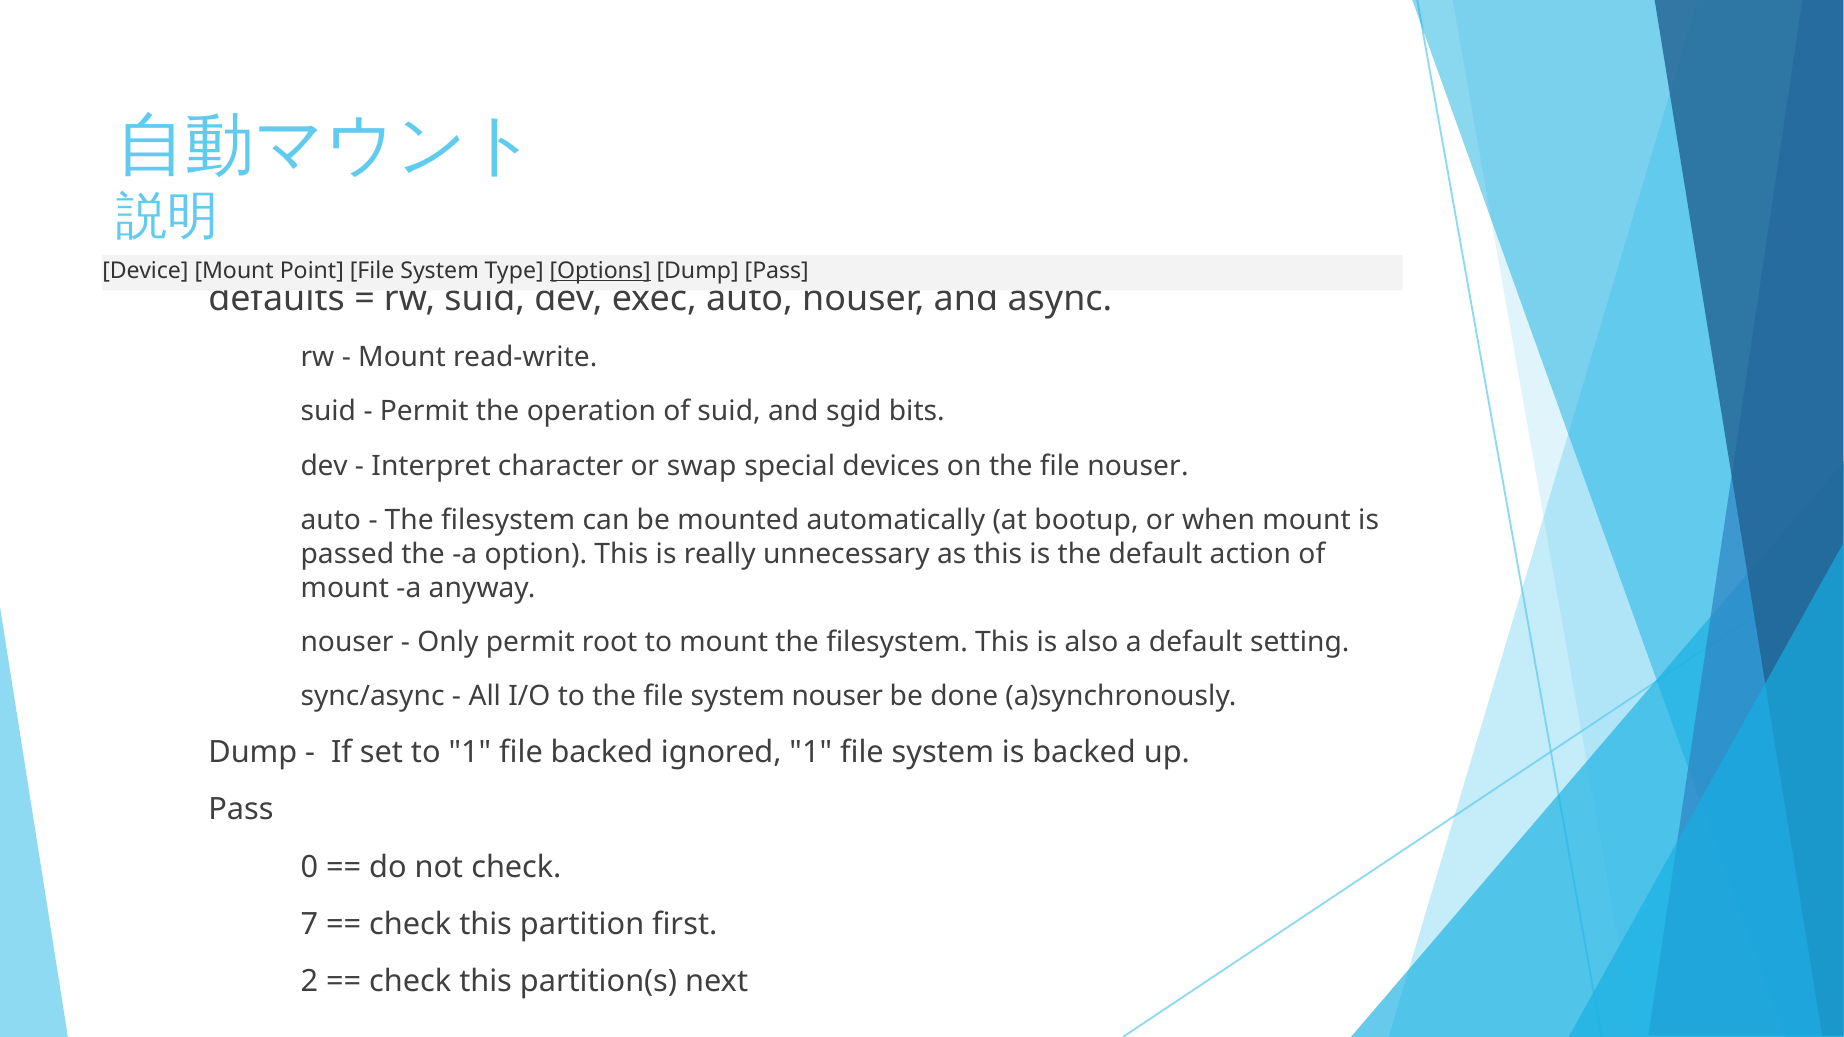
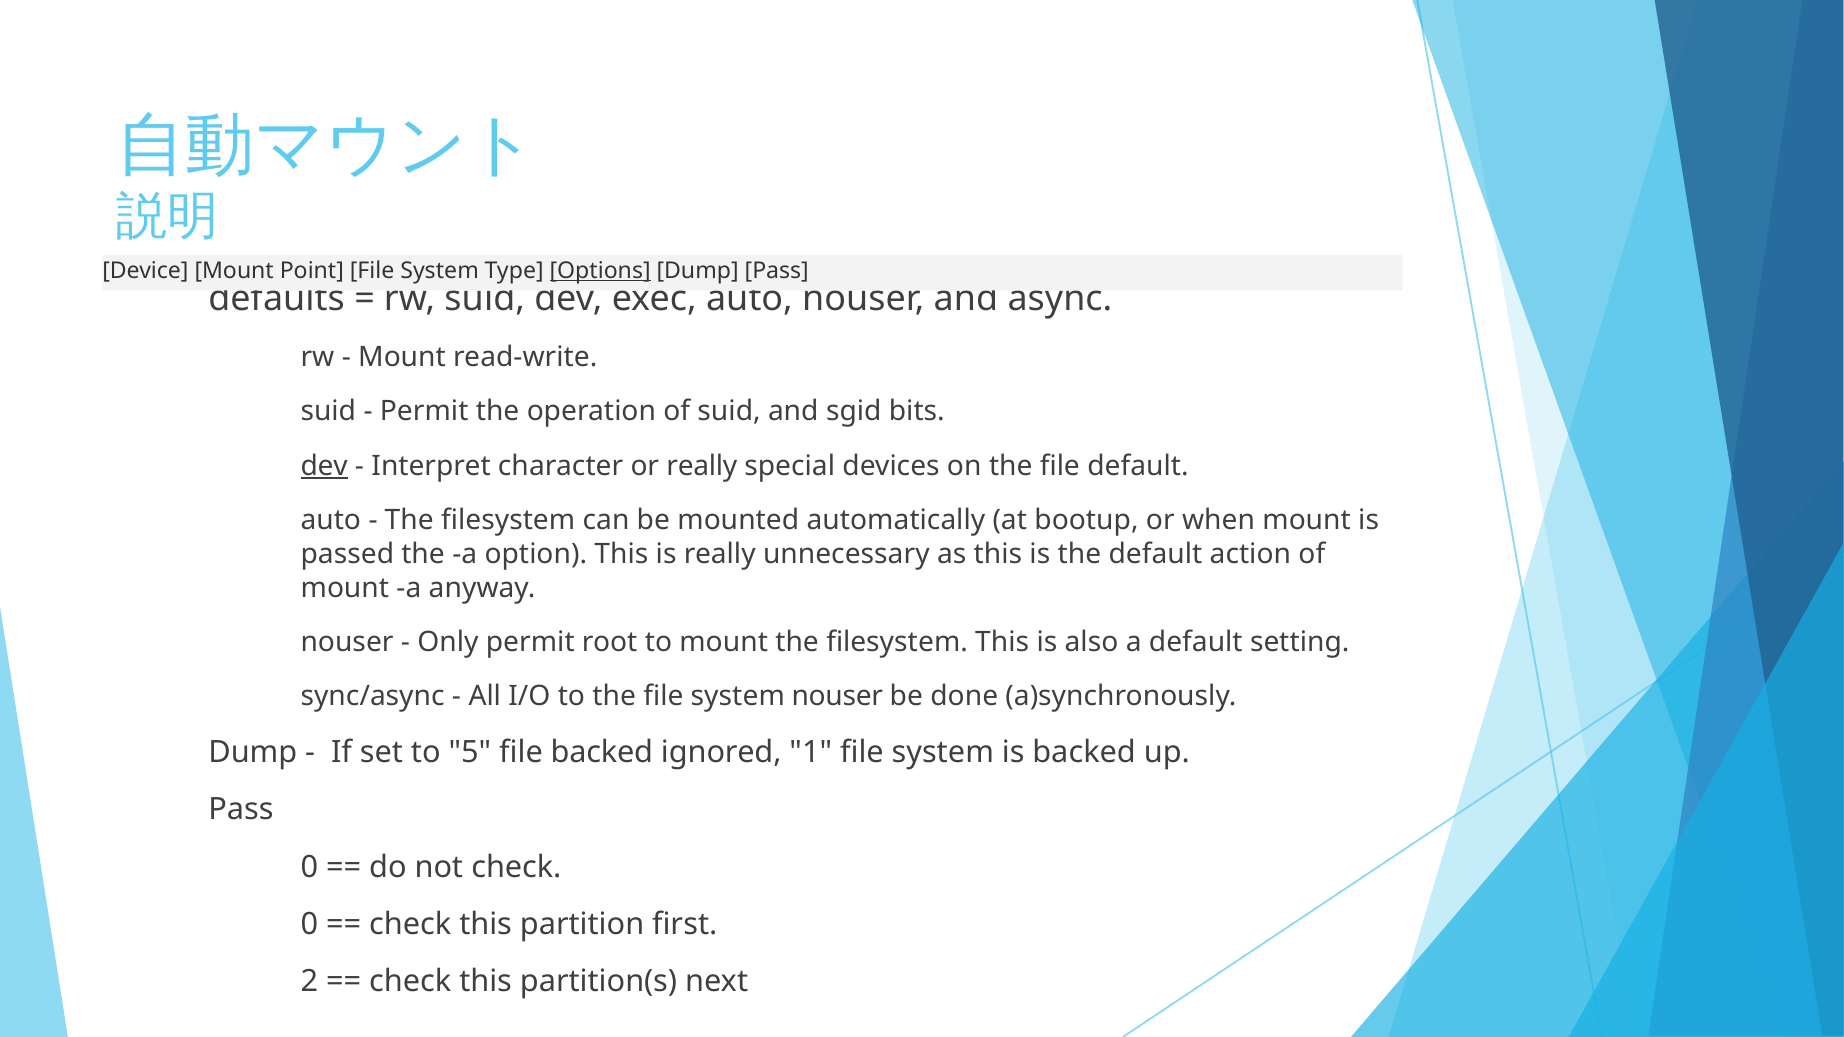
dev underline: none -> present (324, 466)
or swap: swap -> really (702, 466)
file nouser: nouser -> default (1138, 466)
to 1: 1 -> 5 (470, 753)
7: 7 -> 0 (309, 925)
